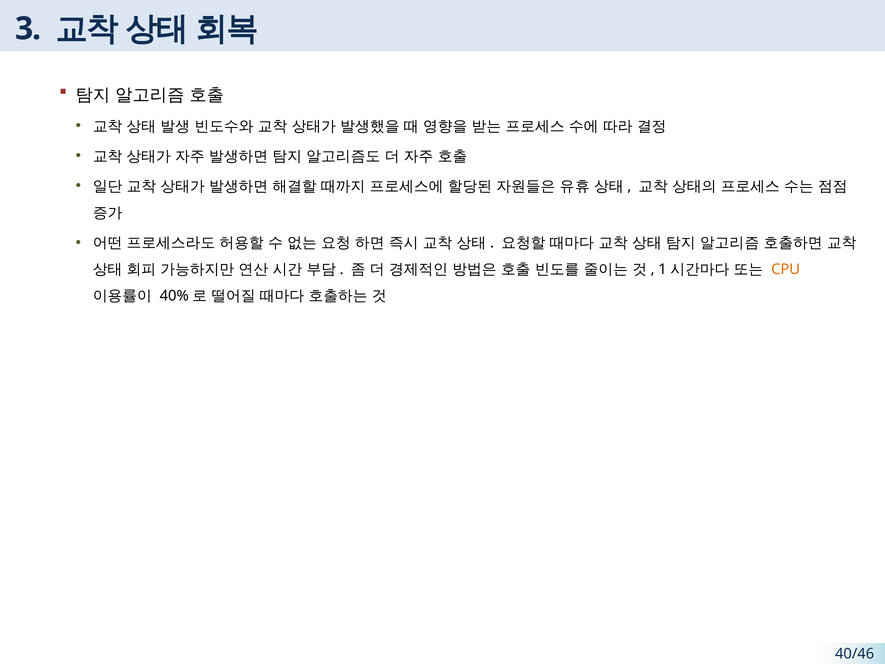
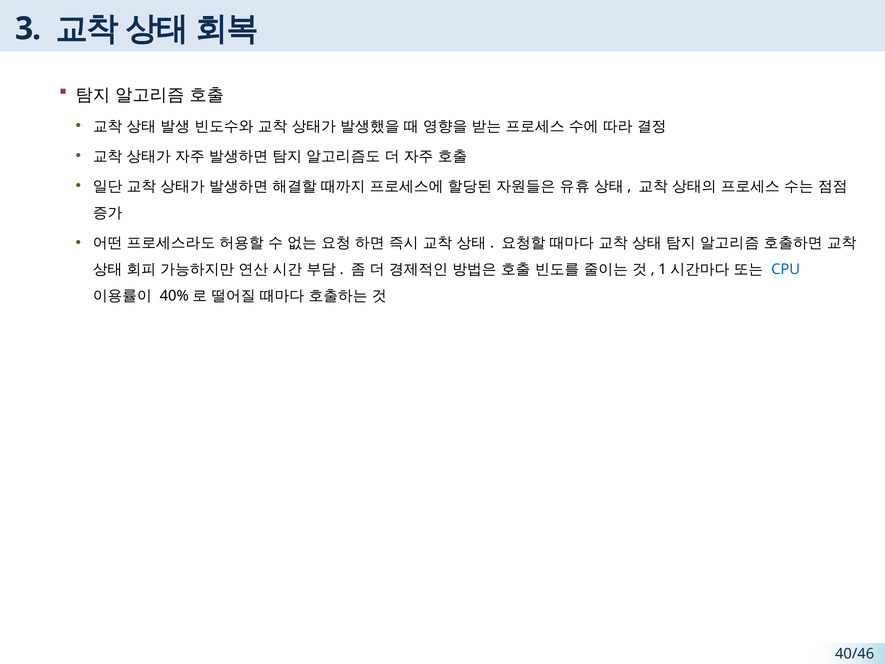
CPU colour: orange -> blue (786, 269)
